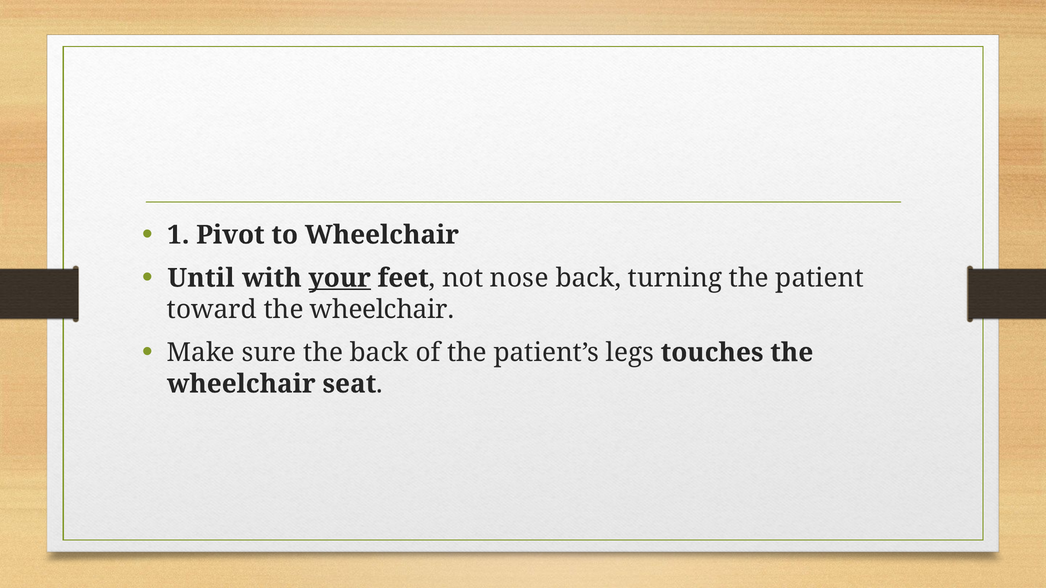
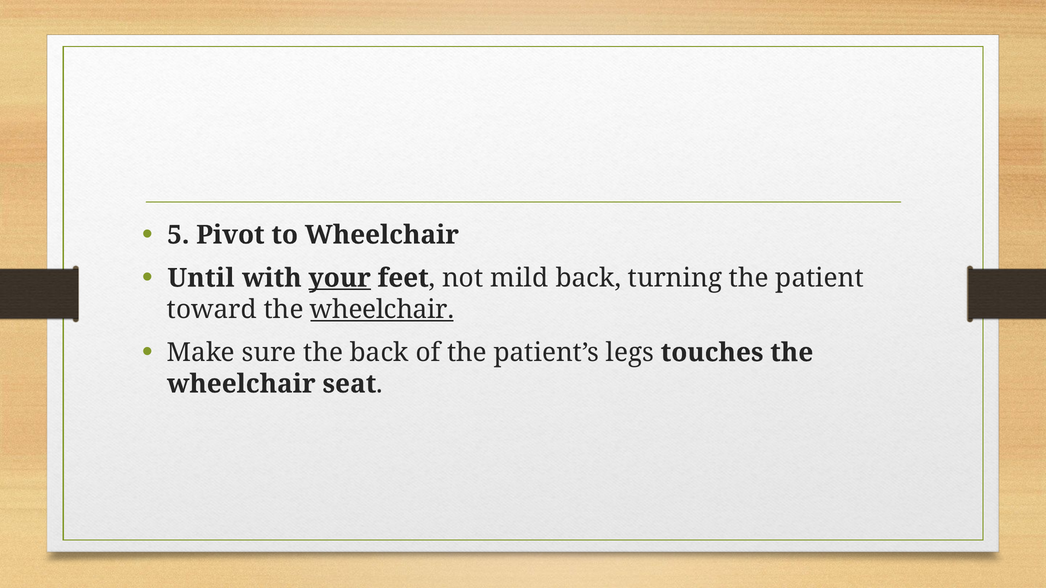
1: 1 -> 5 (178, 235)
nose: nose -> mild (519, 278)
wheelchair underline: none -> present (382, 310)
